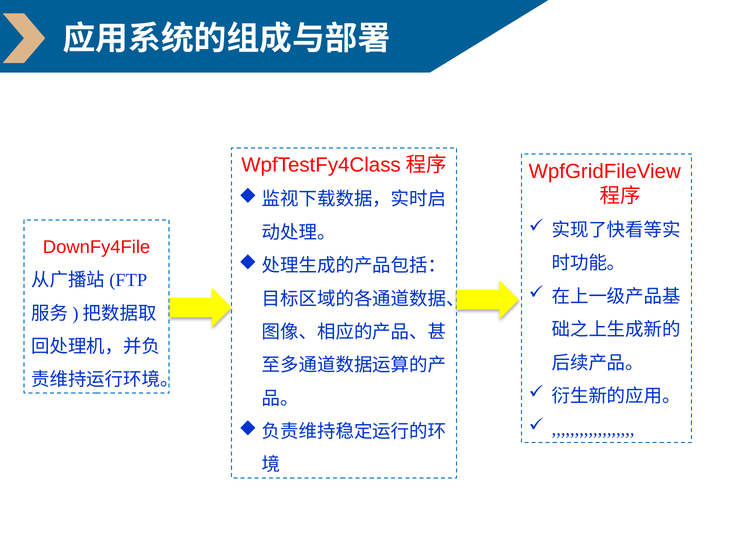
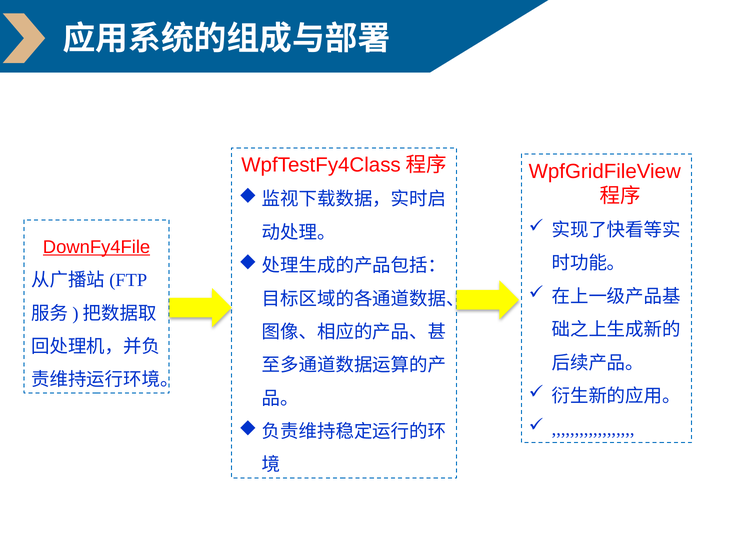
DownFy4File underline: none -> present (97, 247)
